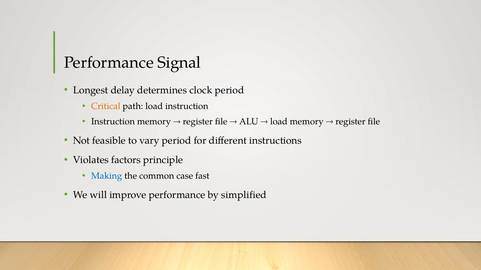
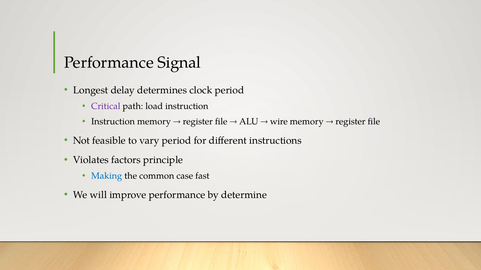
Critical colour: orange -> purple (106, 106)
load: load -> wire (279, 122)
simplified: simplified -> determine (244, 195)
